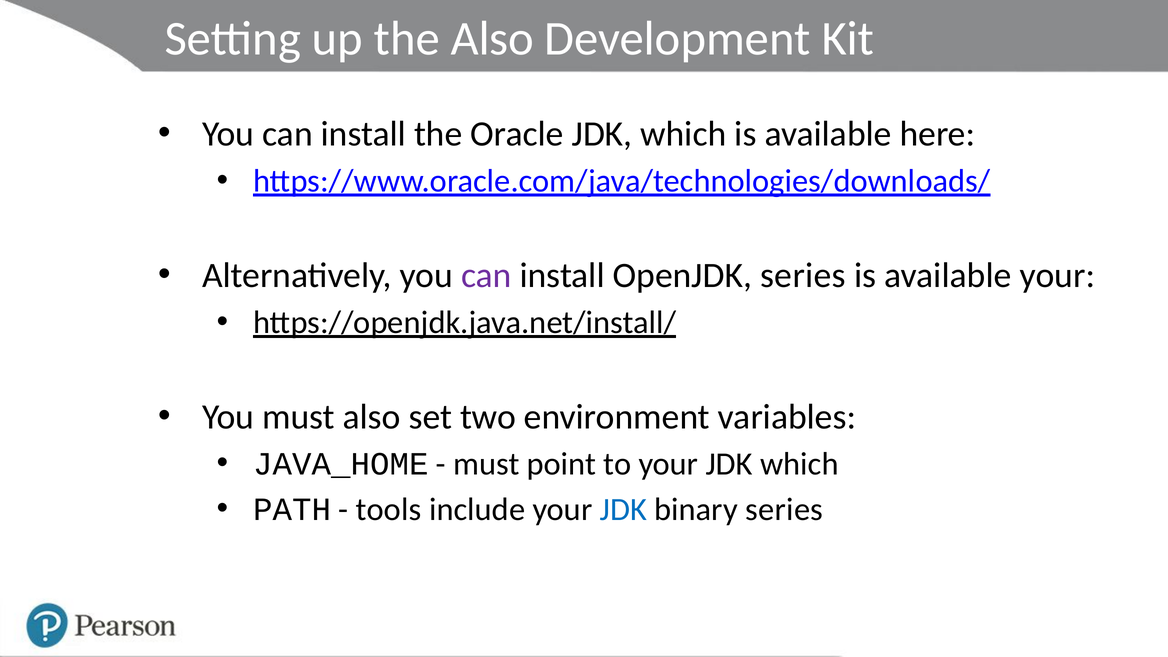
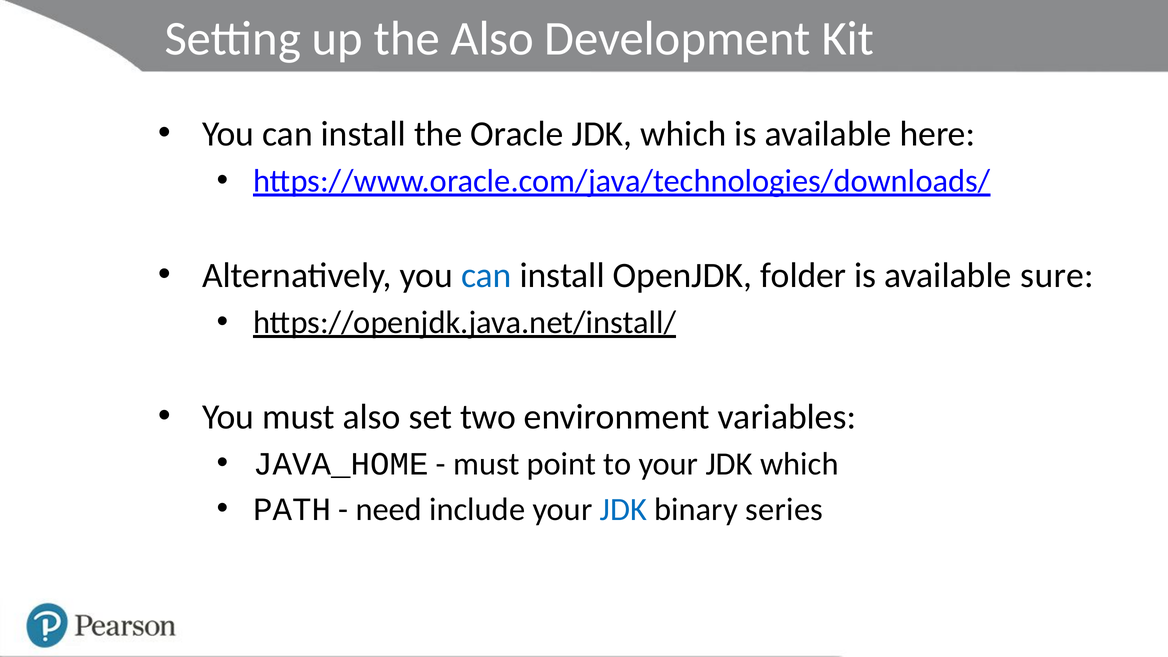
can colour: purple -> blue (486, 275)
OpenJDK series: series -> folder (803, 275)
available your: your -> sure (1057, 275)
tools: tools -> need (389, 510)
